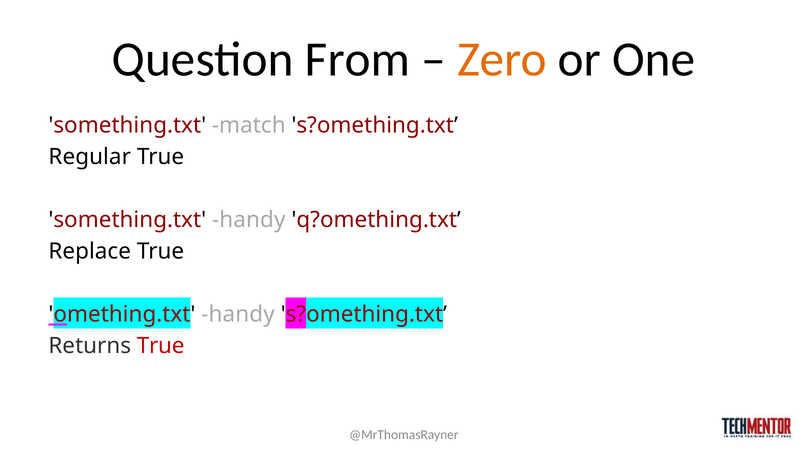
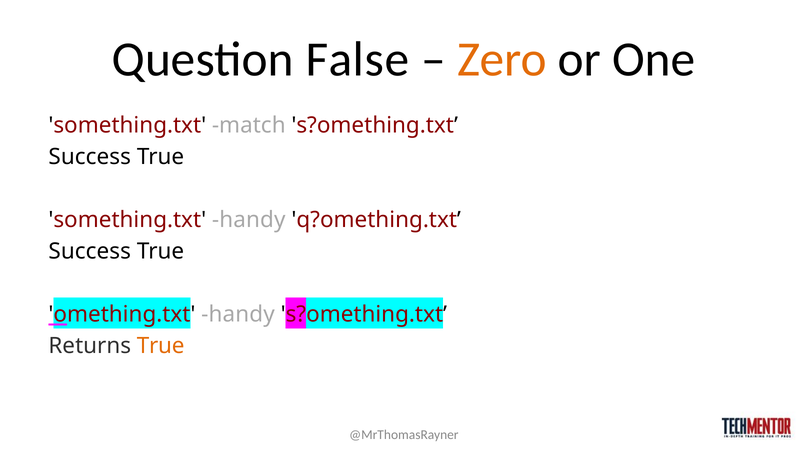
From: From -> False (357, 60)
Regular: Regular -> Success (90, 157)
Replace: Replace -> Success (90, 251)
True colour: red -> orange (161, 345)
